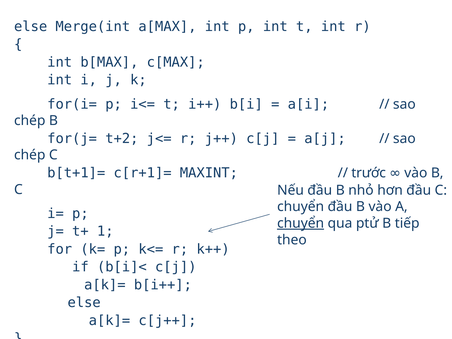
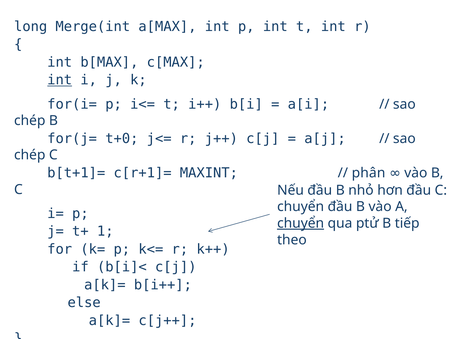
else: else -> long (31, 27)
int underline: none -> present (60, 80)
t+2: t+2 -> t+0 (122, 139)
trước: trước -> phân (369, 173)
